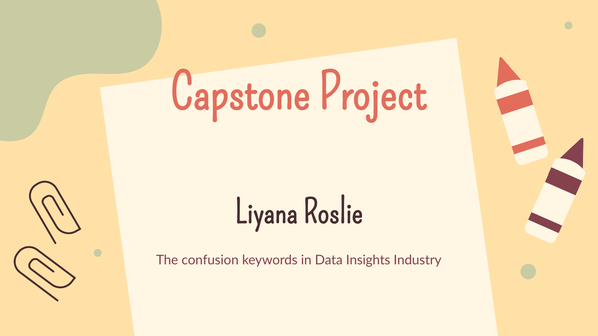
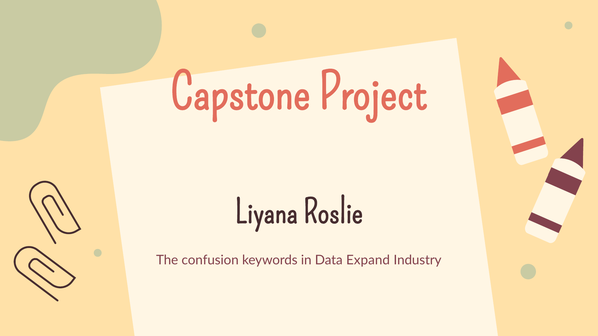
Insights: Insights -> Expand (368, 260)
